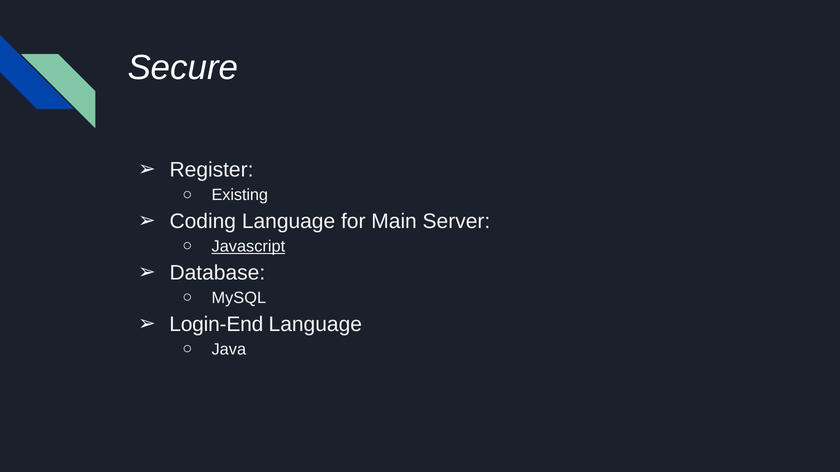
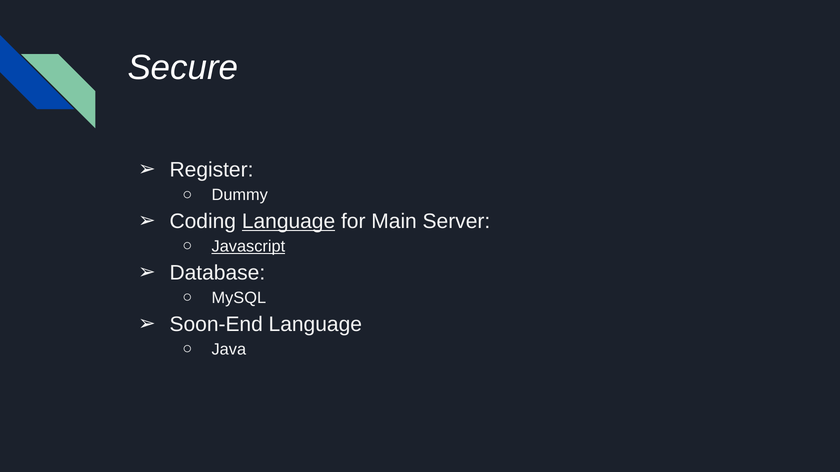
Existing: Existing -> Dummy (240, 195)
Language underline: none -> present (289, 222)
Login-End: Login-End -> Soon-End (216, 325)
